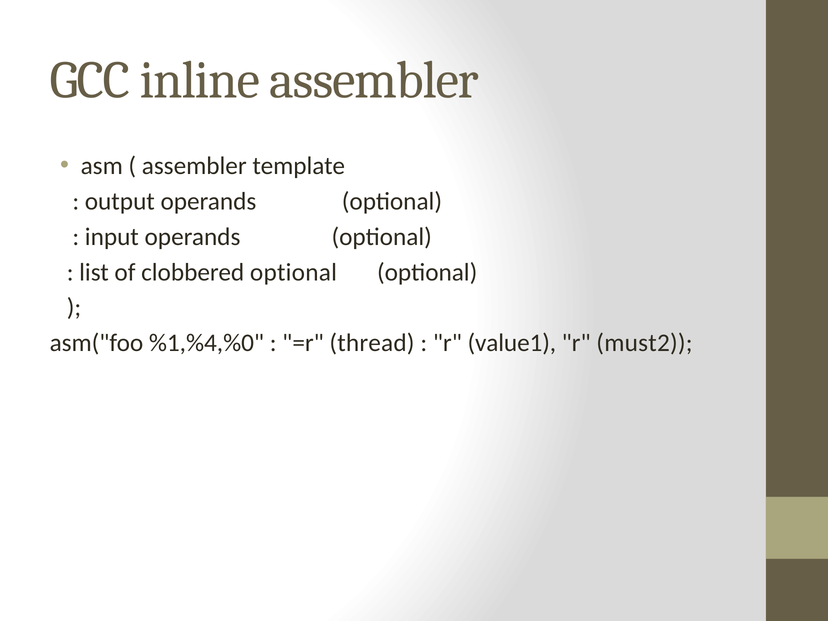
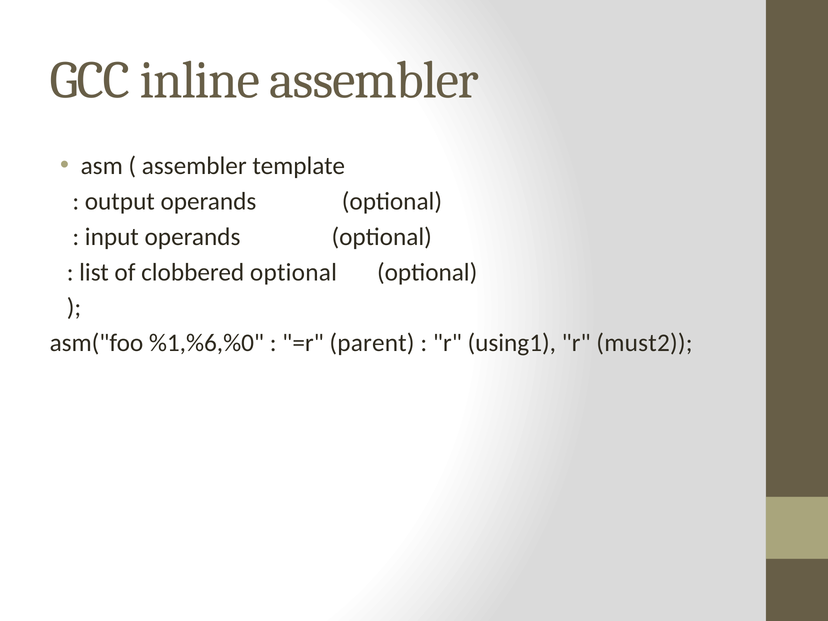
%1,%4,%0: %1,%4,%0 -> %1,%6,%0 (206, 343)
thread: thread -> parent (372, 343)
value1: value1 -> using1 (512, 343)
